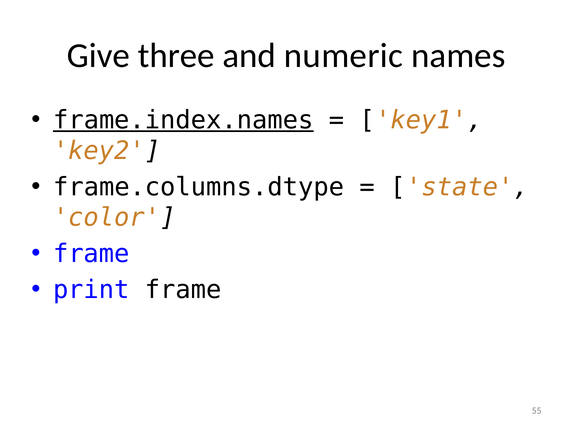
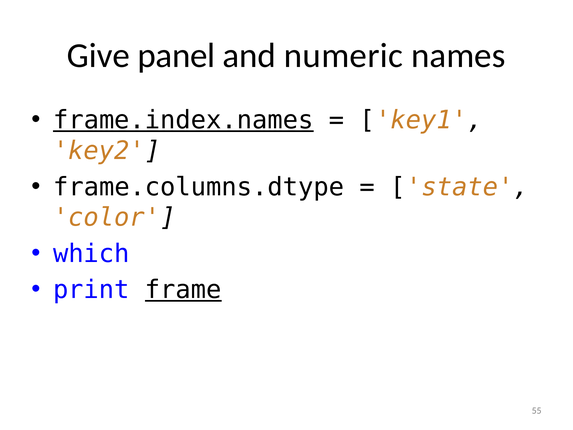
three: three -> panel (176, 55)
frame: frame -> which (91, 254)
frame underline: none -> present (183, 290)
